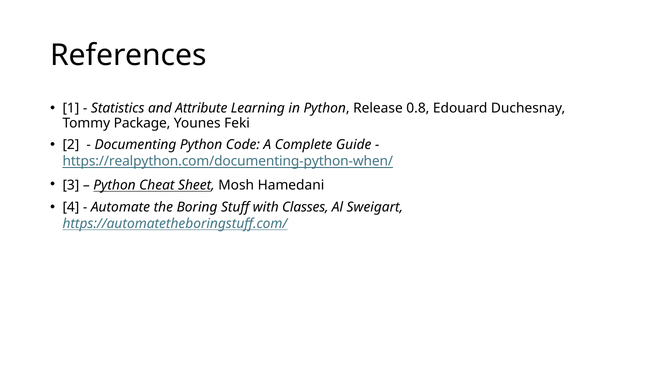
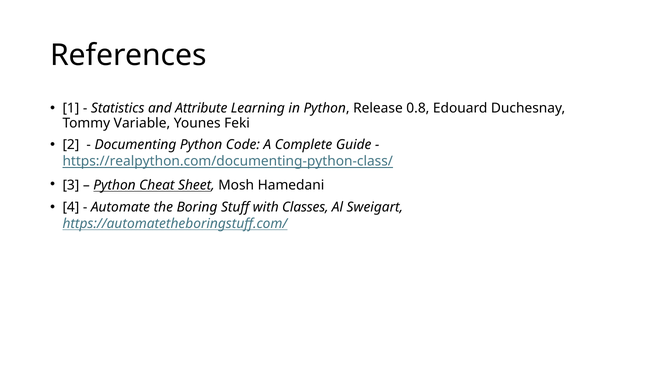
Package: Package -> Variable (142, 123)
https://realpython.com/documenting-python-when/: https://realpython.com/documenting-python-when/ -> https://realpython.com/documenting-python-class/ (228, 161)
